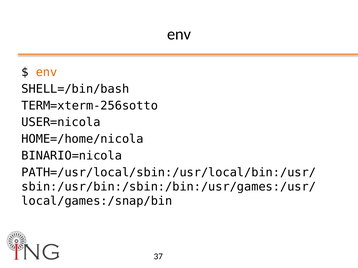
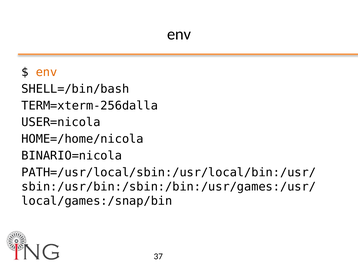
TERM=xterm-256sotto: TERM=xterm-256sotto -> TERM=xterm-256dalla (90, 106)
